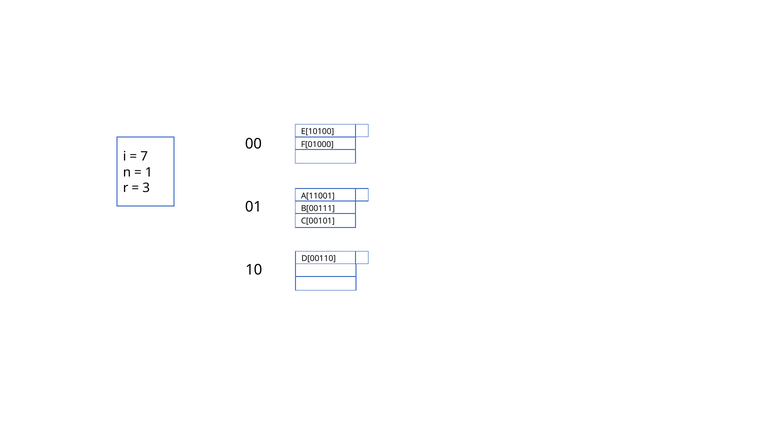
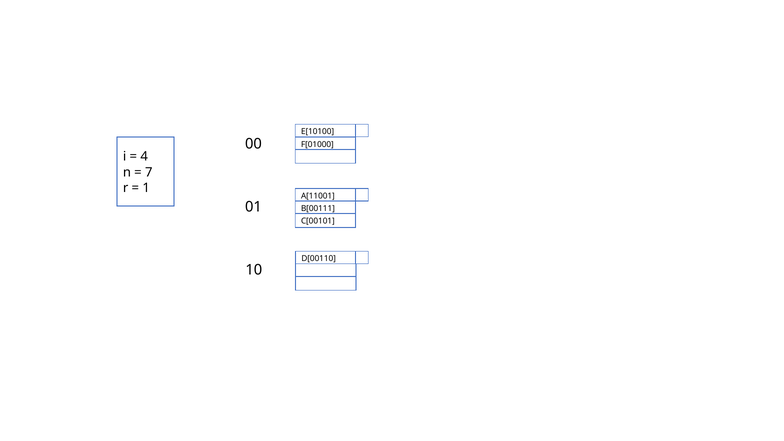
7: 7 -> 4 (144, 157)
1: 1 -> 7 (149, 172)
3: 3 -> 1 (146, 188)
